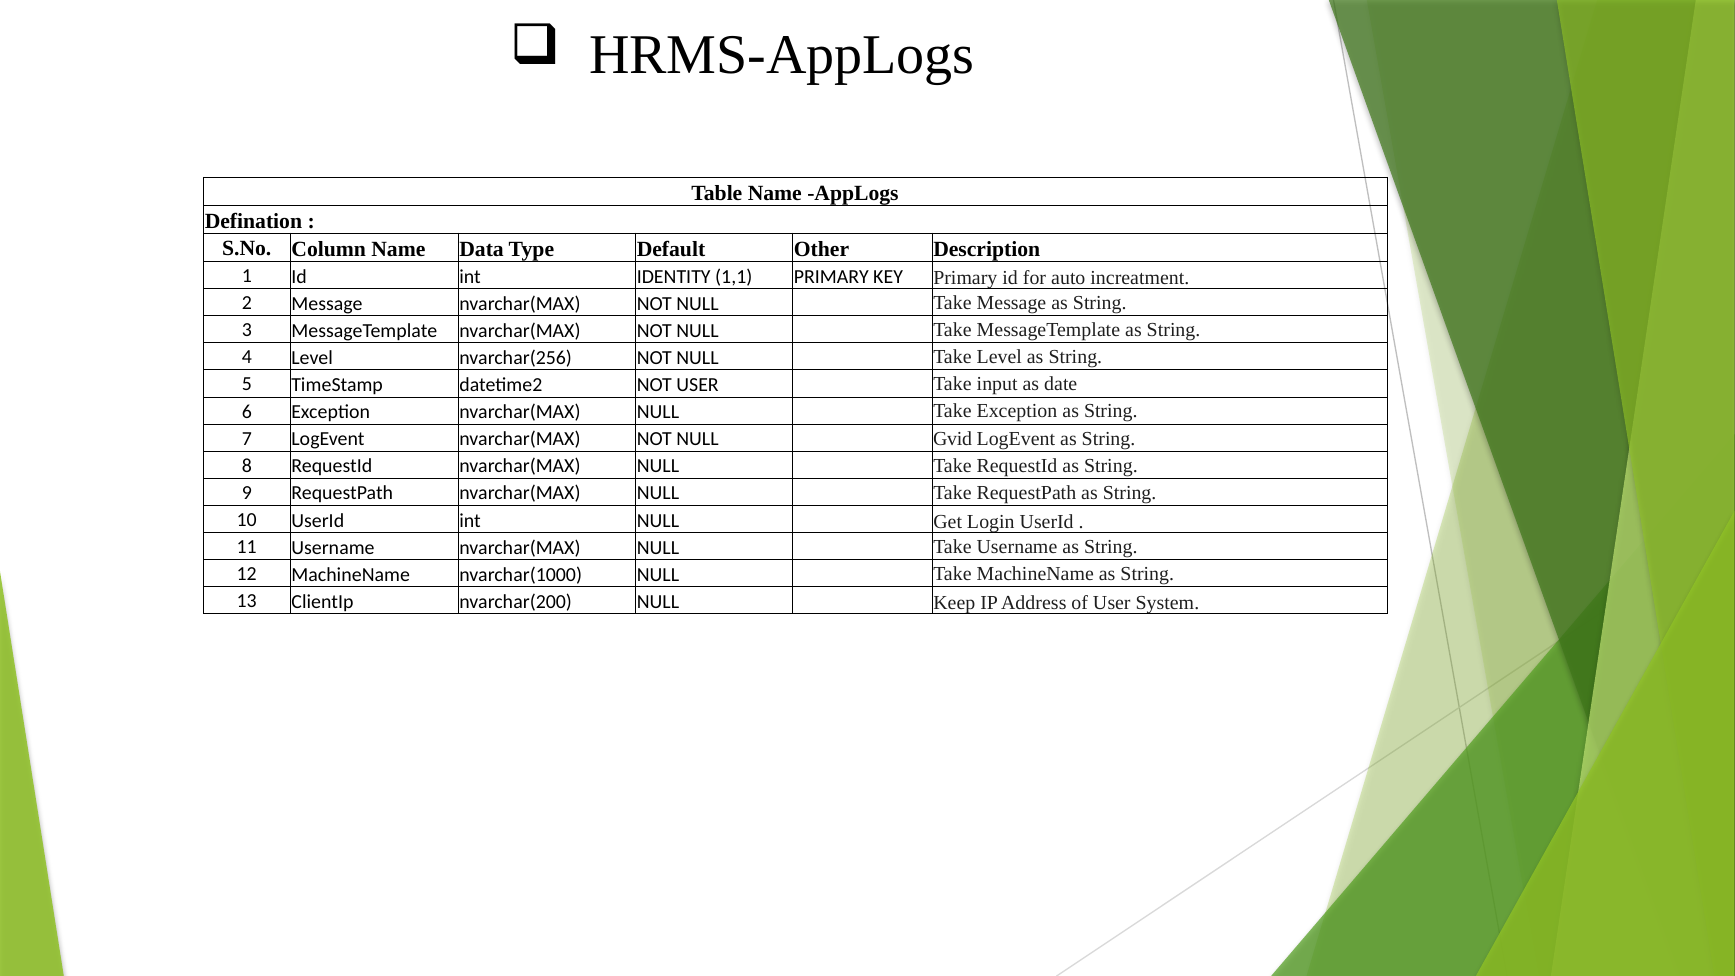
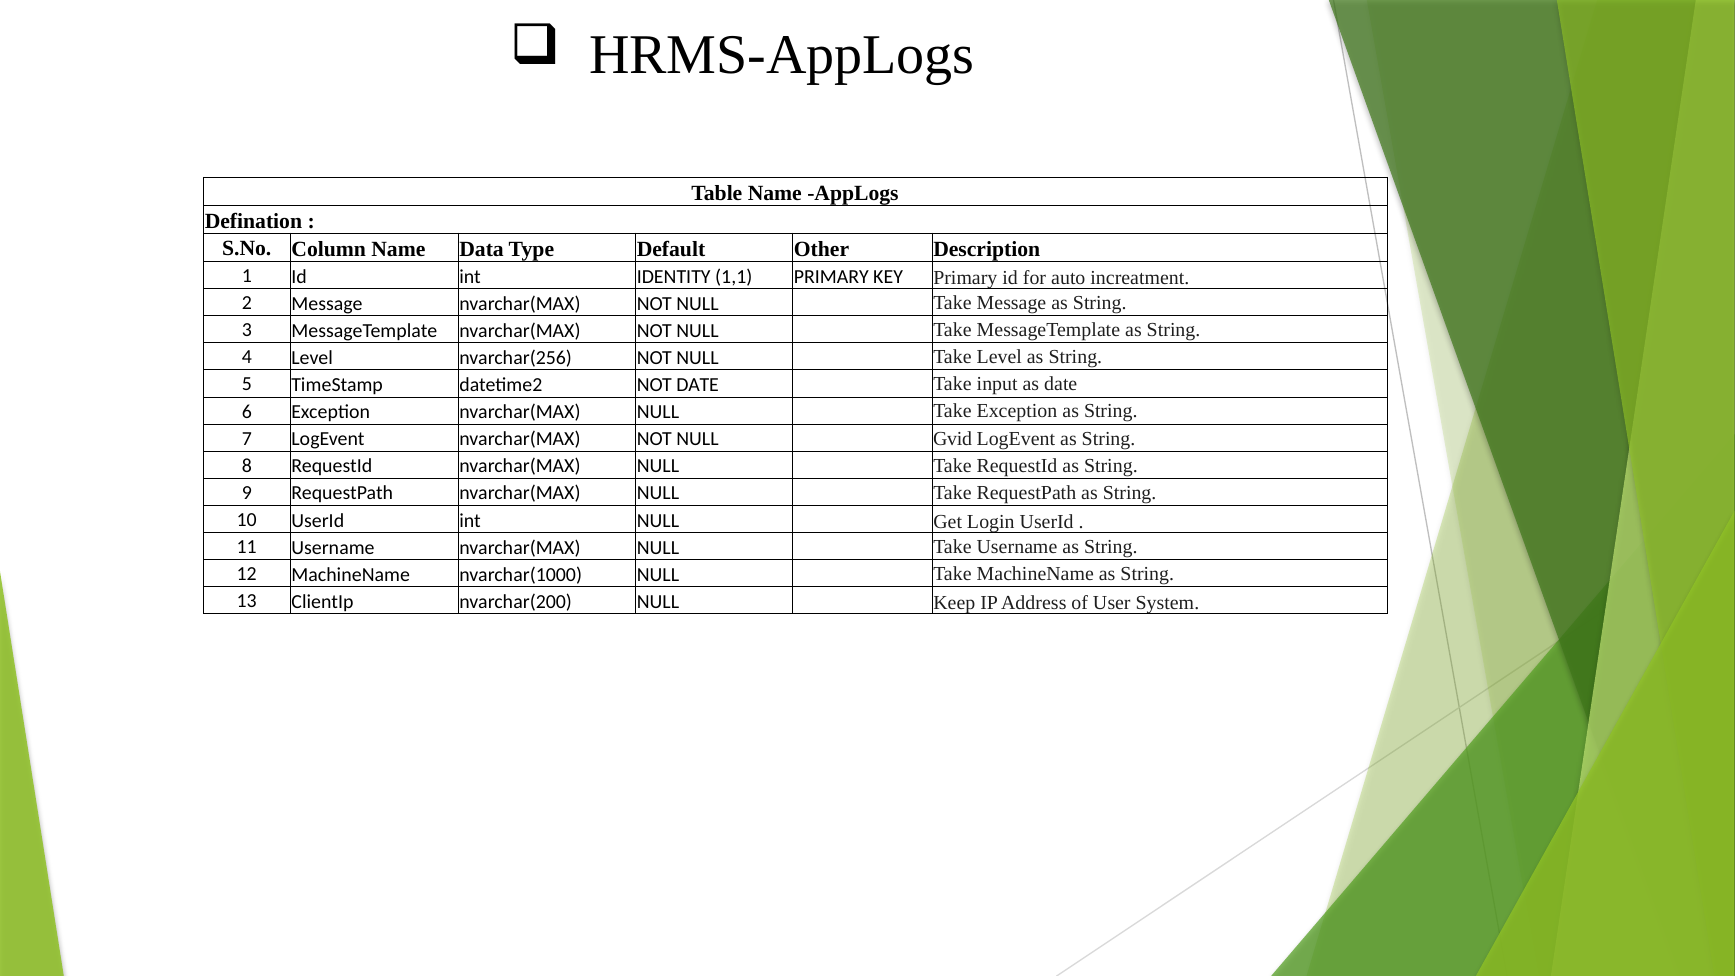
NOT USER: USER -> DATE (698, 385)
